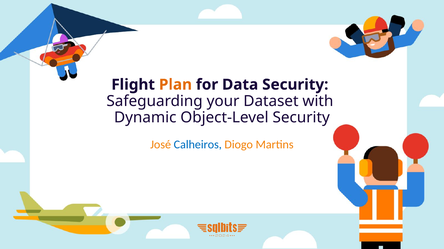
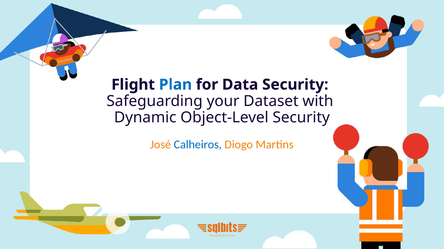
Plan colour: orange -> blue (175, 85)
